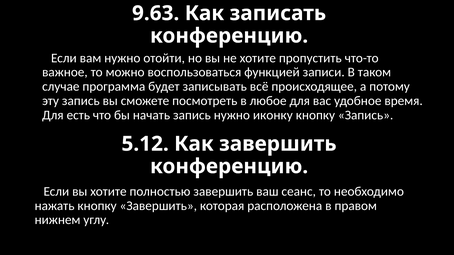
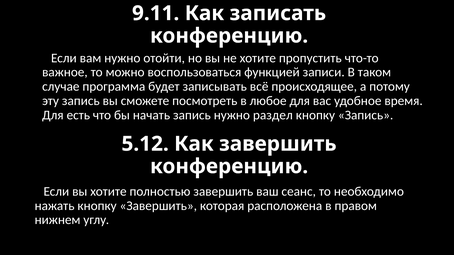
9.63: 9.63 -> 9.11 (156, 13)
иконку: иконку -> раздел (273, 115)
